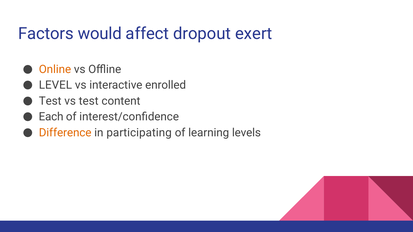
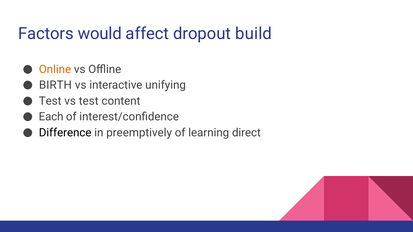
exert: exert -> build (254, 34)
LEVEL: LEVEL -> BIRTH (55, 85)
enrolled: enrolled -> unifying (166, 85)
Difference colour: orange -> black (65, 133)
participating: participating -> preemptively (139, 133)
levels: levels -> direct (246, 133)
